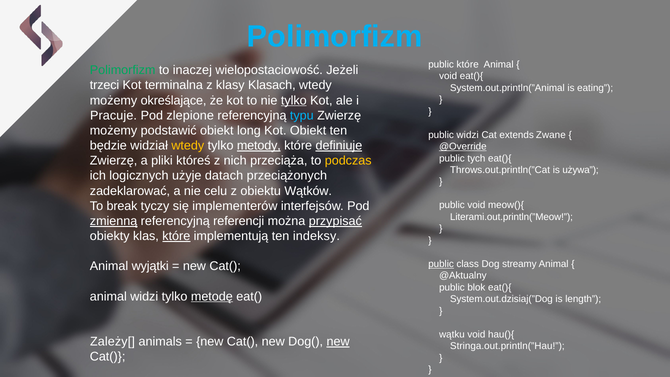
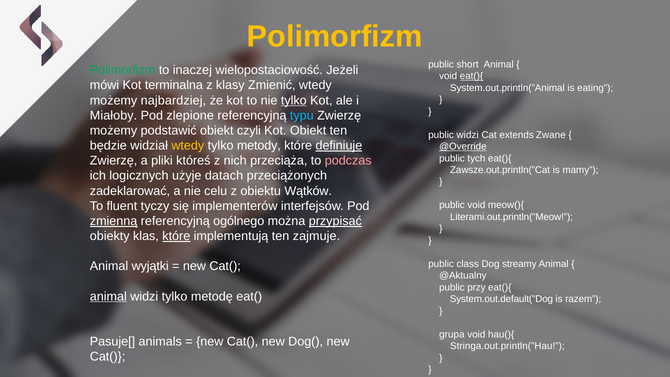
Polimorfizm colour: light blue -> yellow (335, 37)
public które: które -> short (468, 64)
eat(){ underline: none -> present (471, 76)
trzeci: trzeci -> mówi (104, 85)
Klasach: Klasach -> Zmienić (272, 85)
określające: określające -> najbardziej (173, 100)
Pracuje: Pracuje -> Miałoby (114, 115)
long: long -> czyli (249, 131)
metody underline: present -> none (259, 146)
podczas colour: yellow -> pink (348, 161)
Throws.out.println(”Cat: Throws.out.println(”Cat -> Zawsze.out.println(”Cat (500, 170)
używa: używa -> mamy (580, 170)
break: break -> fluent (122, 206)
referencji: referencji -> ogólnego (239, 221)
indeksy: indeksy -> zajmuje (316, 236)
public underline: present -> none (441, 264)
blok: blok -> przy (476, 287)
animal underline: none -> present (108, 296)
metodę underline: present -> none (212, 296)
System.out.dzisiaj(”Dog: System.out.dzisiaj(”Dog -> System.out.default(”Dog (501, 299)
length: length -> razem (583, 299)
wątku: wątku -> grupa (452, 334)
Zależy[: Zależy[ -> Pasuje[ (113, 342)
new underline: present -> none (338, 342)
